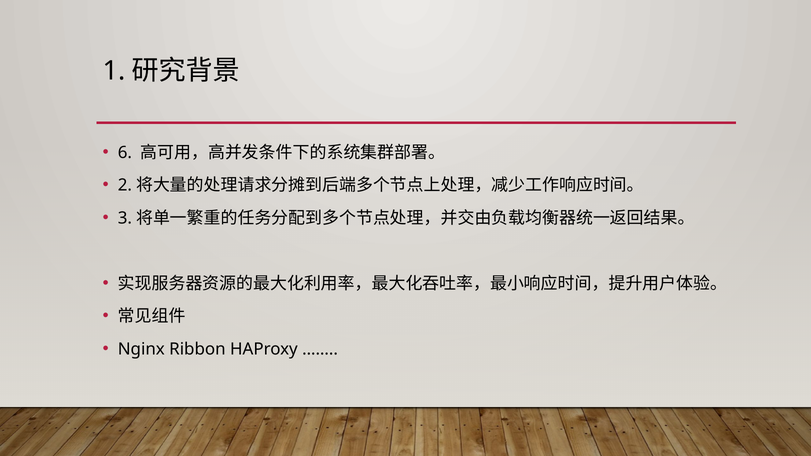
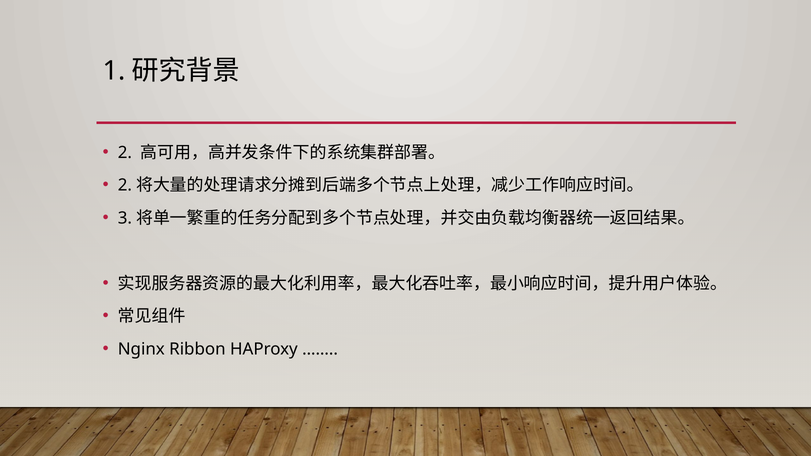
6: 6 -> 2 (125, 152)
